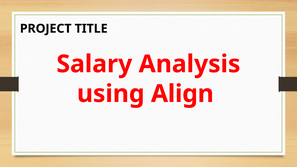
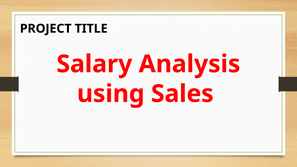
Align: Align -> Sales (182, 94)
